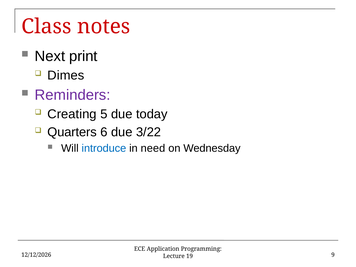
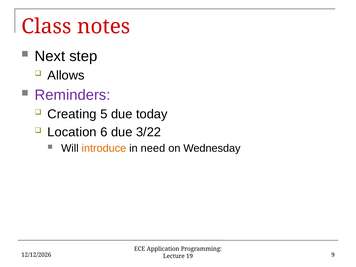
print: print -> step (83, 56)
Dimes: Dimes -> Allows (66, 75)
Quarters: Quarters -> Location (72, 132)
introduce colour: blue -> orange (104, 148)
